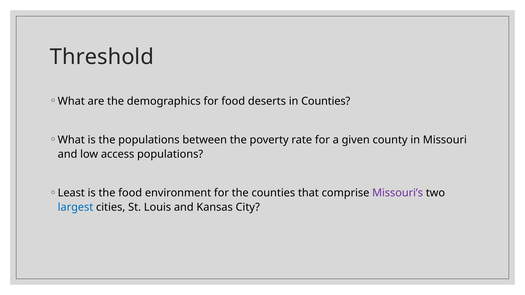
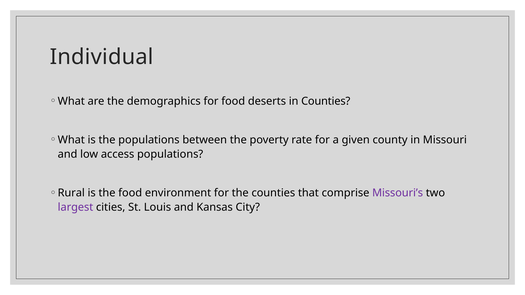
Threshold: Threshold -> Individual (102, 57)
Least: Least -> Rural (71, 193)
largest colour: blue -> purple (75, 208)
